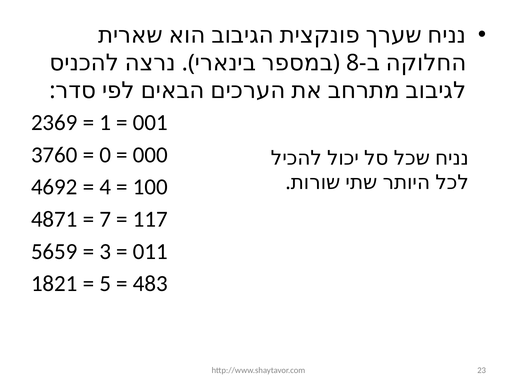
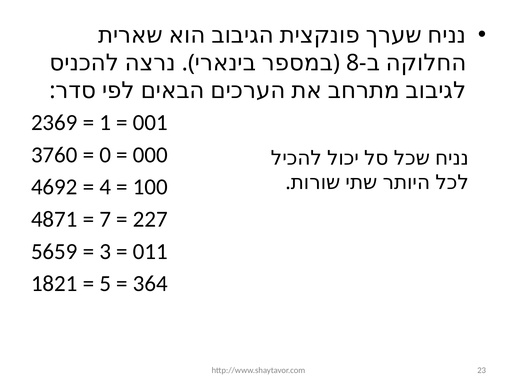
117: 117 -> 227 (150, 219)
483: 483 -> 364 (150, 283)
